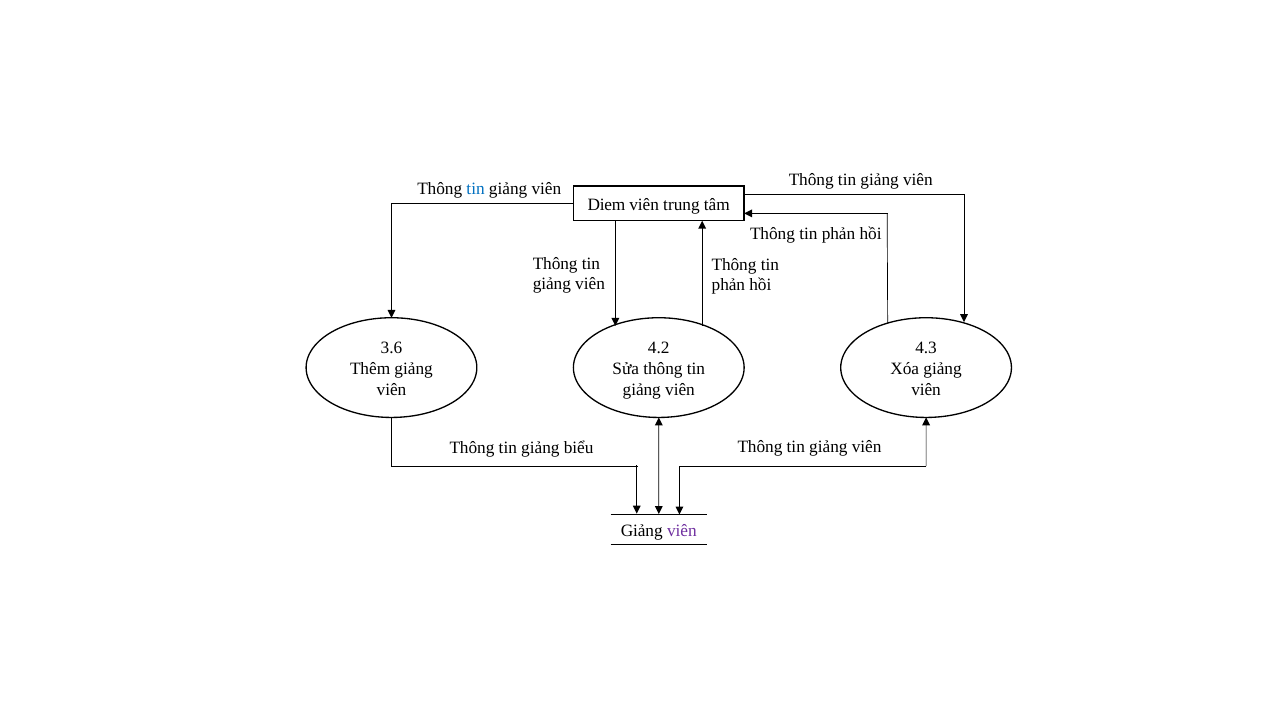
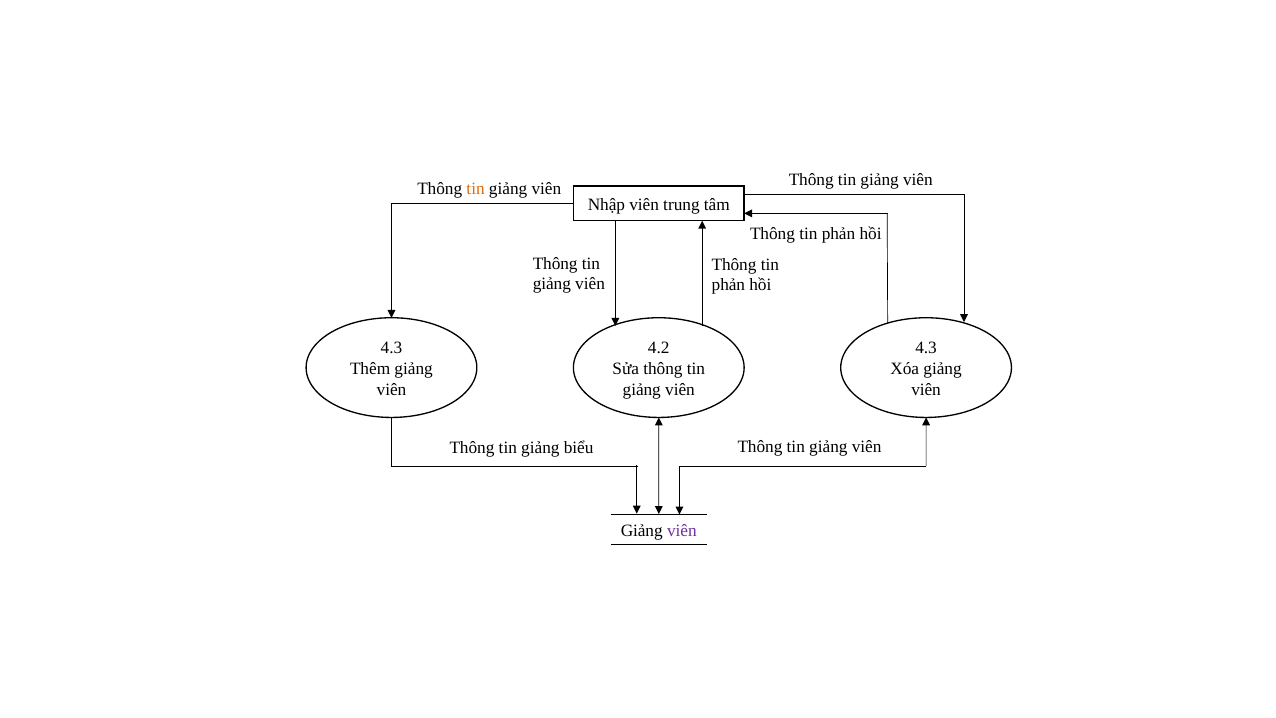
tin colour: blue -> orange (476, 189)
Diem: Diem -> Nhập (606, 204)
3.6: 3.6 -> 4.3 (391, 348)
